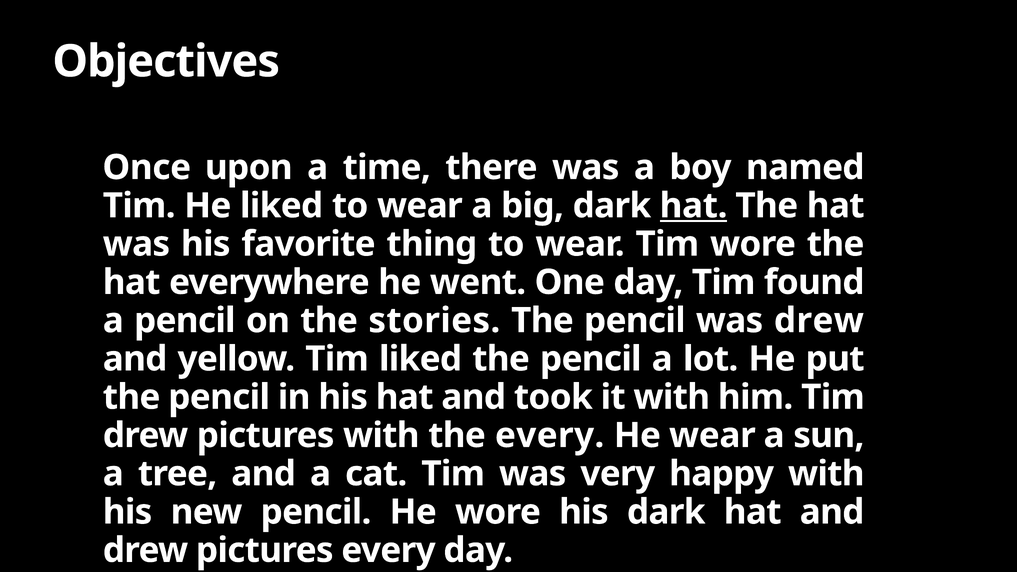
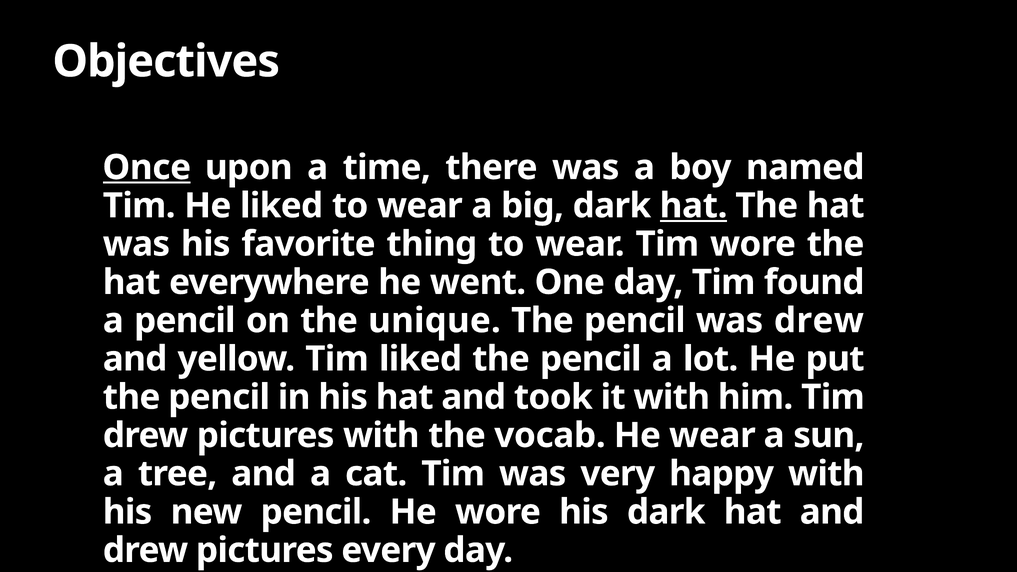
Once underline: none -> present (147, 167)
stories: stories -> unique (434, 321)
the every: every -> vocab (550, 436)
